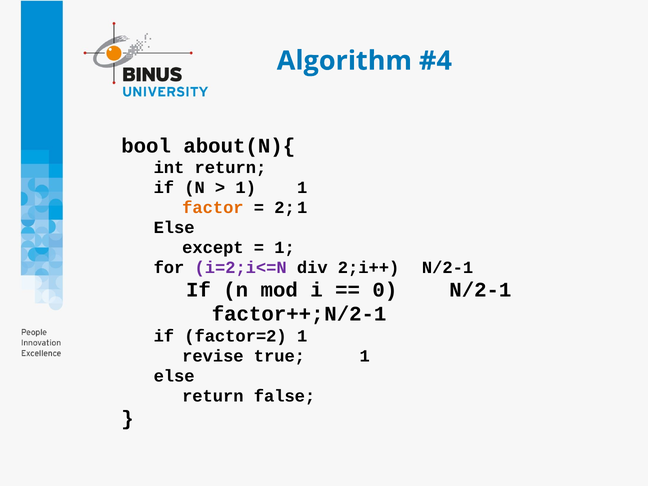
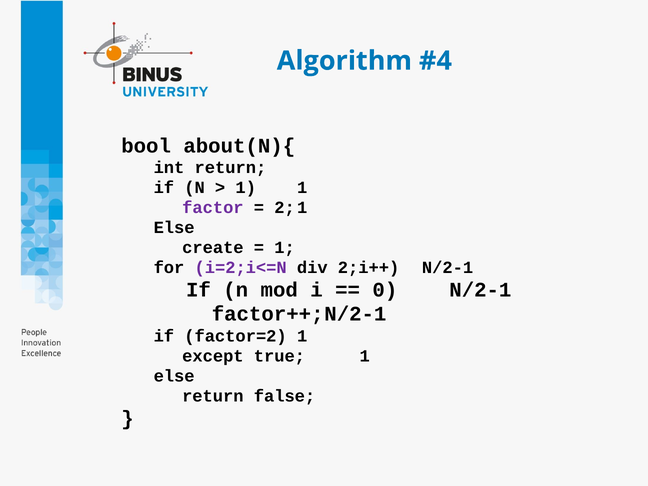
factor colour: orange -> purple (213, 208)
except: except -> create (213, 248)
revise: revise -> except (213, 356)
